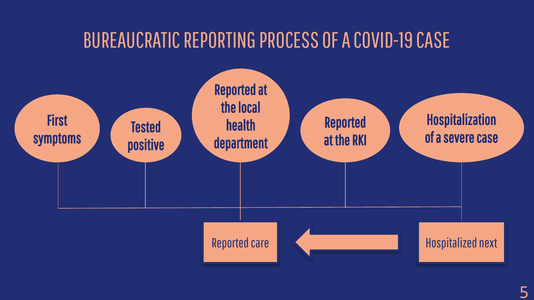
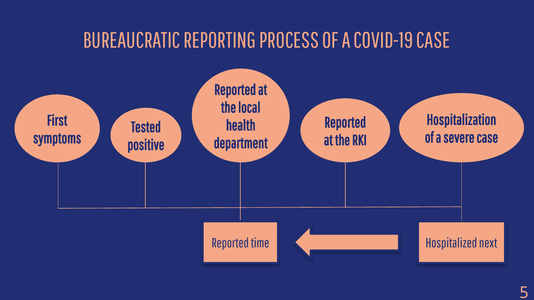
care: care -> time (260, 243)
